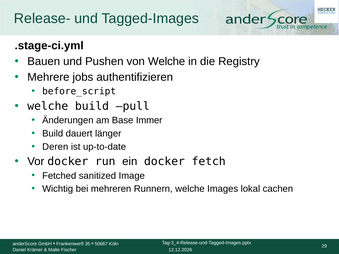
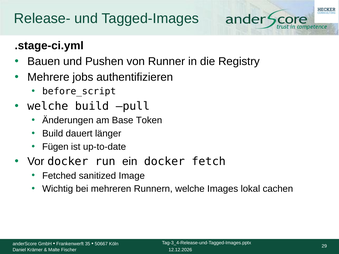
von Welche: Welche -> Runner (166, 61)
Immer: Immer -> Token (149, 120)
Deren: Deren -> Fügen (55, 147)
